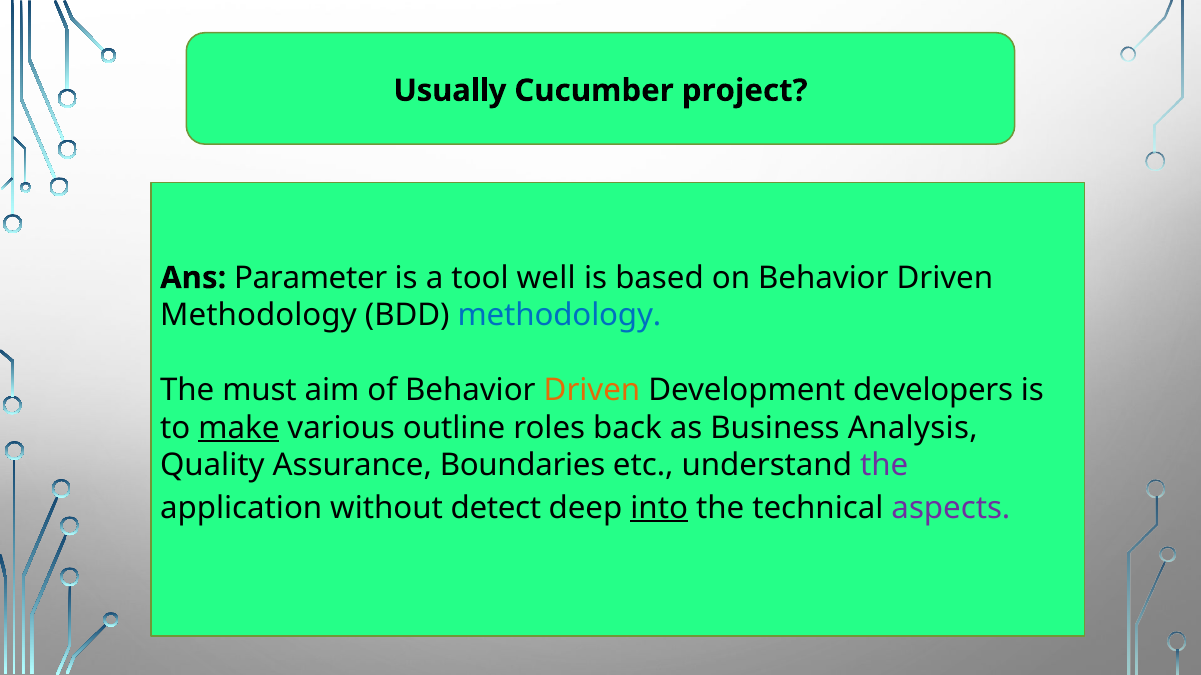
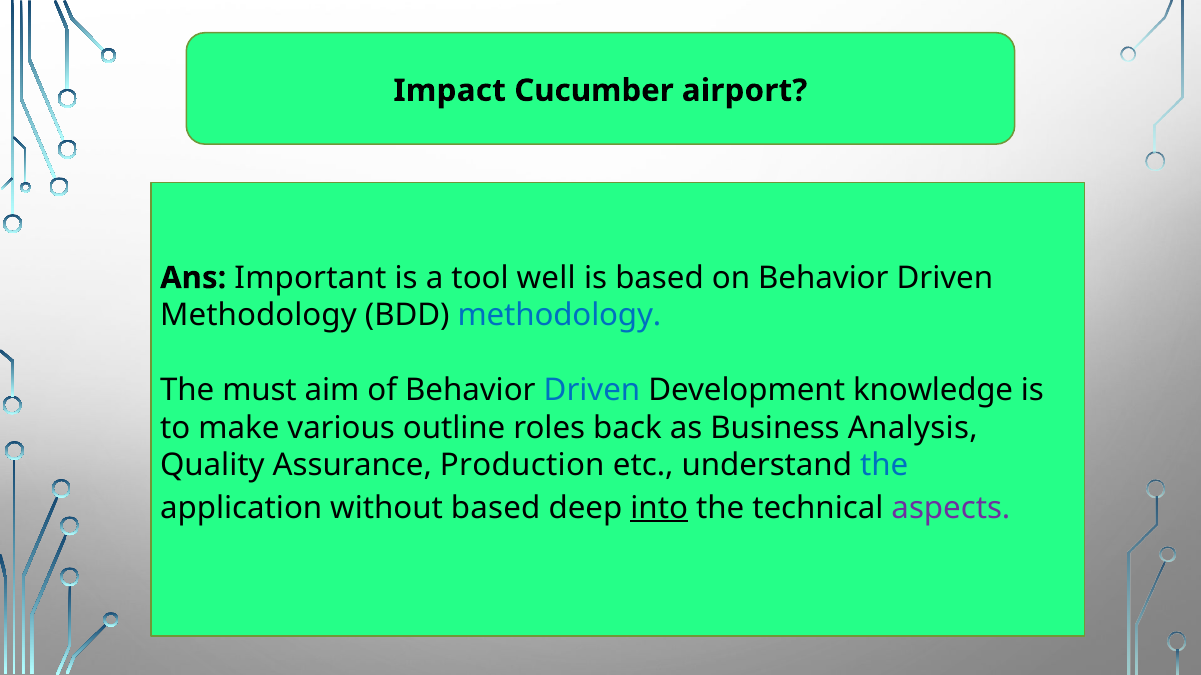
Usually: Usually -> Impact (450, 91)
project: project -> airport (745, 91)
Parameter: Parameter -> Important (310, 278)
Driven colour: orange -> blue (592, 391)
developers: developers -> knowledge (933, 391)
make underline: present -> none (239, 428)
Boundaries: Boundaries -> Production (522, 466)
the colour: purple -> blue (884, 466)
without detect: detect -> based (496, 508)
